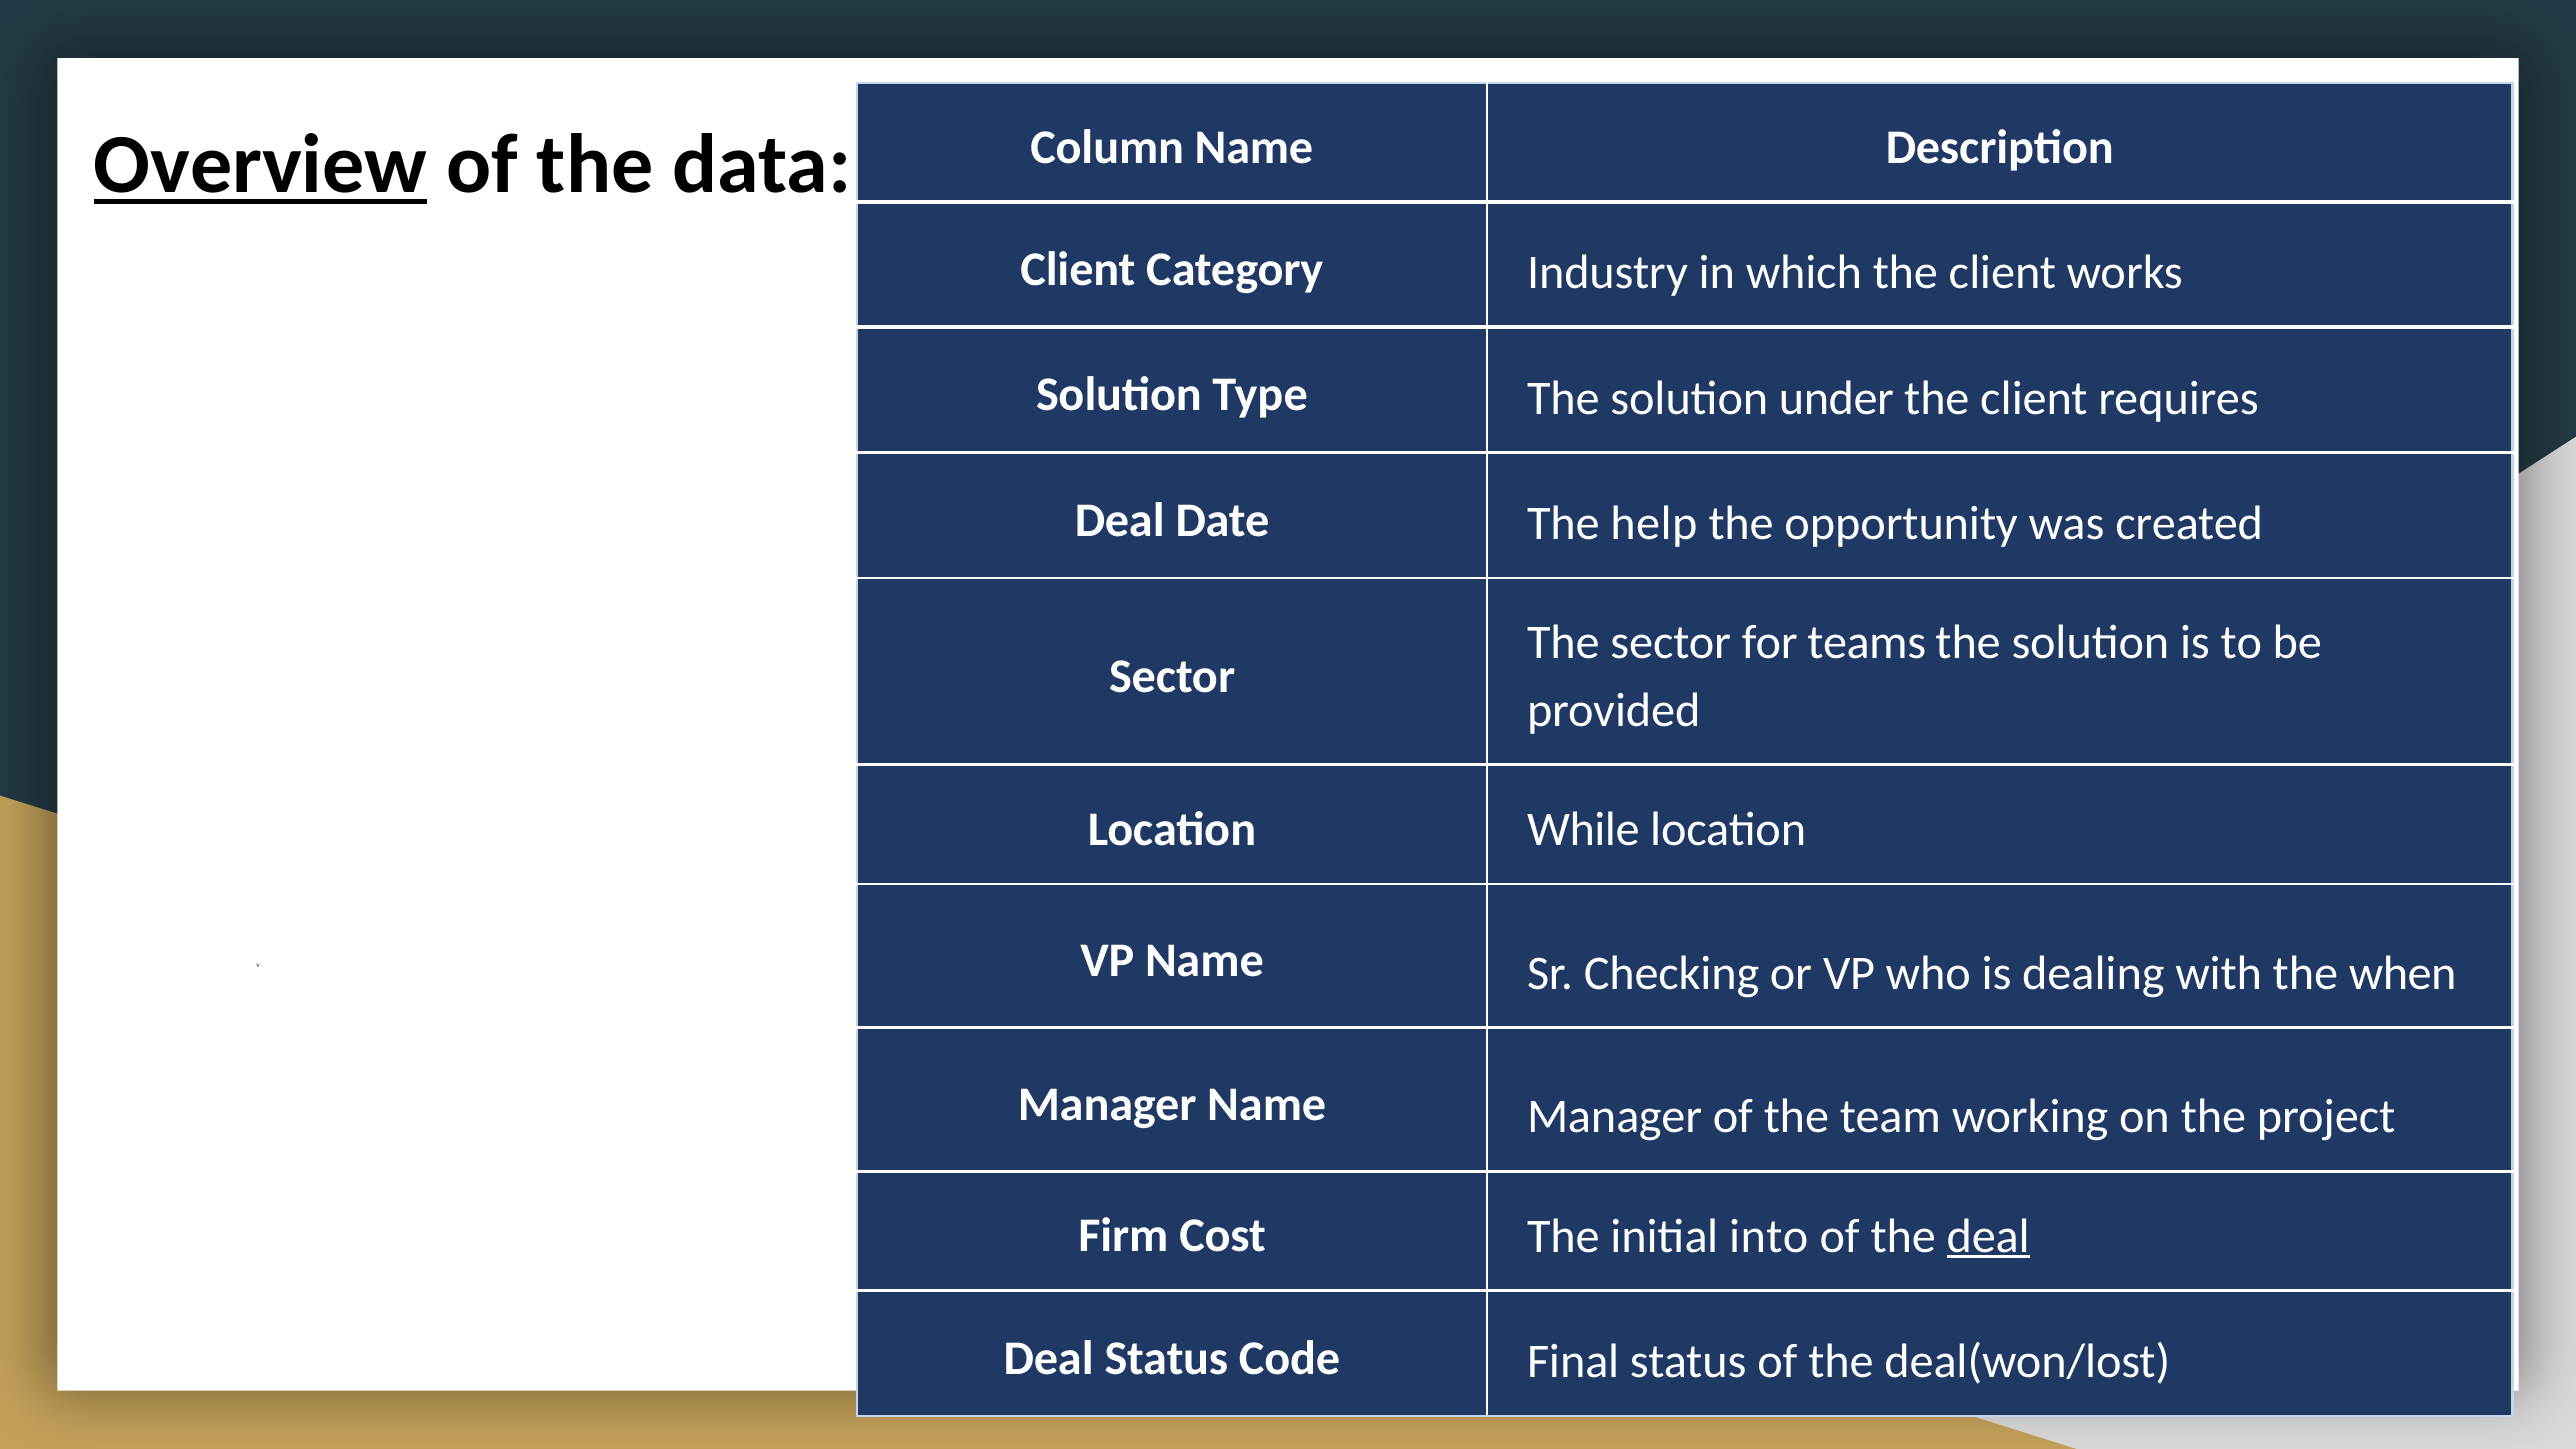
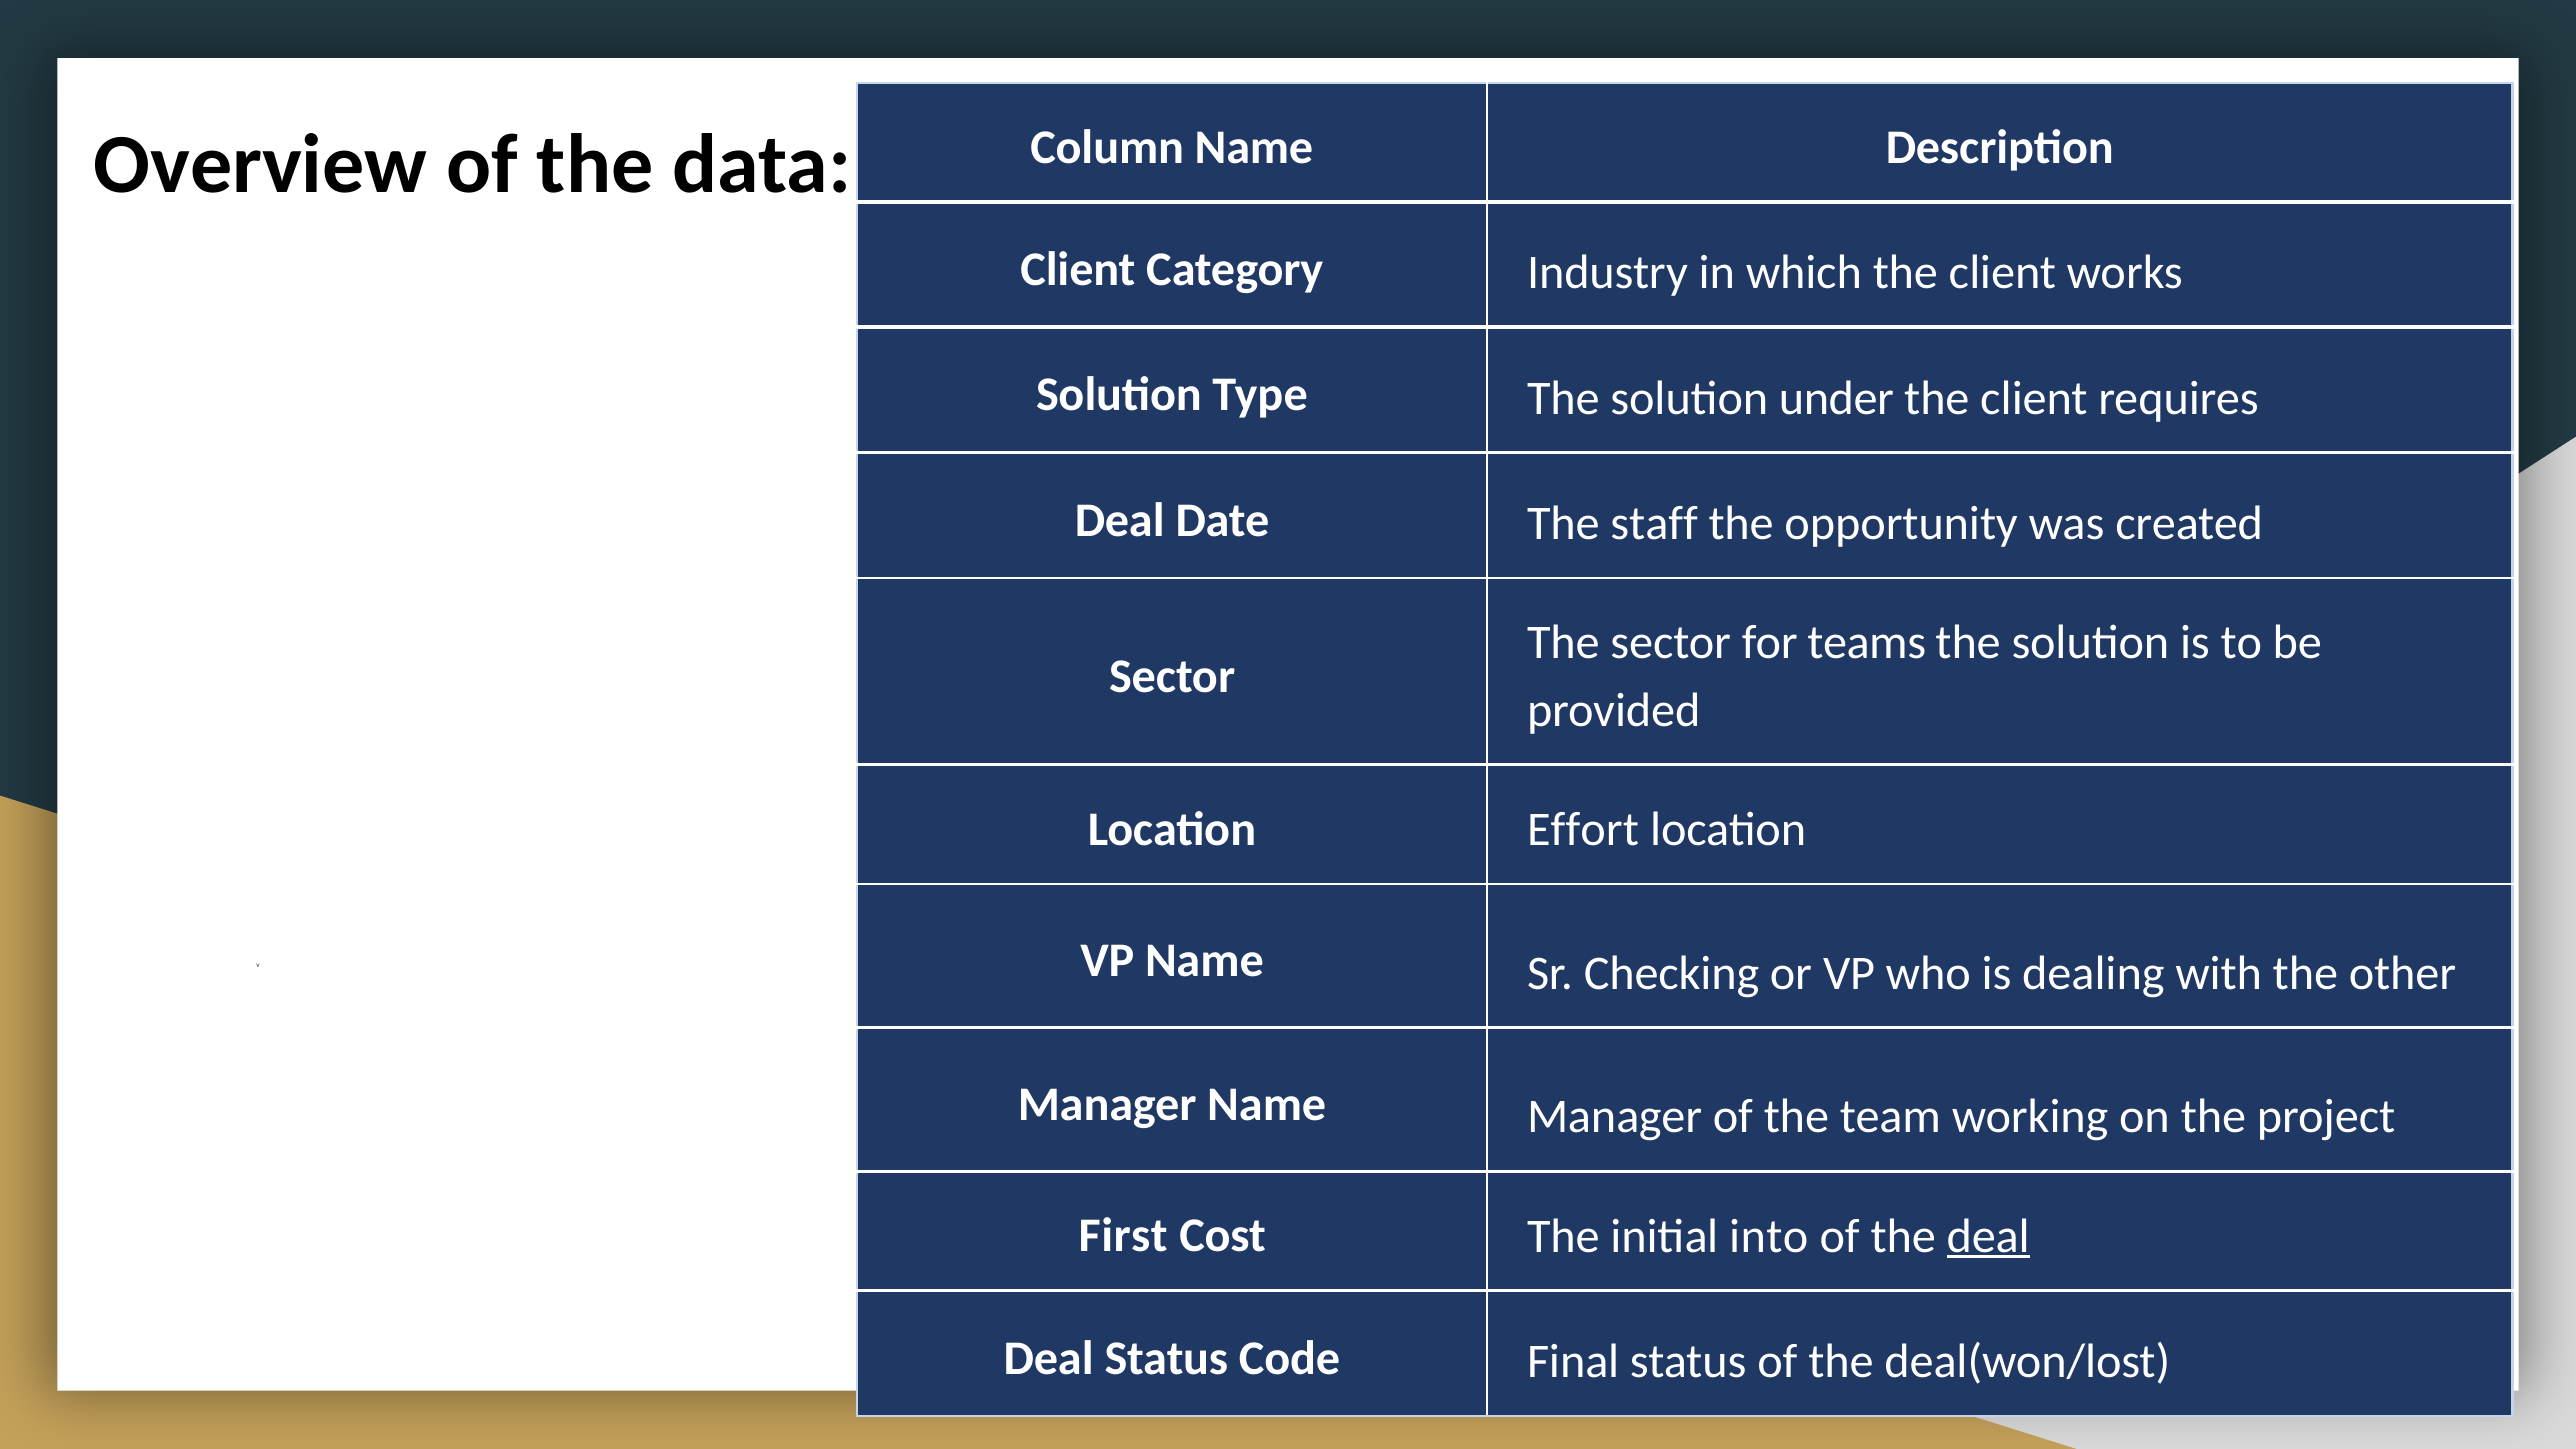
Overview underline: present -> none (261, 165)
help: help -> staff (1654, 524)
While: While -> Effort (1583, 829)
when: when -> other (2403, 973)
Firm: Firm -> First (1123, 1236)
